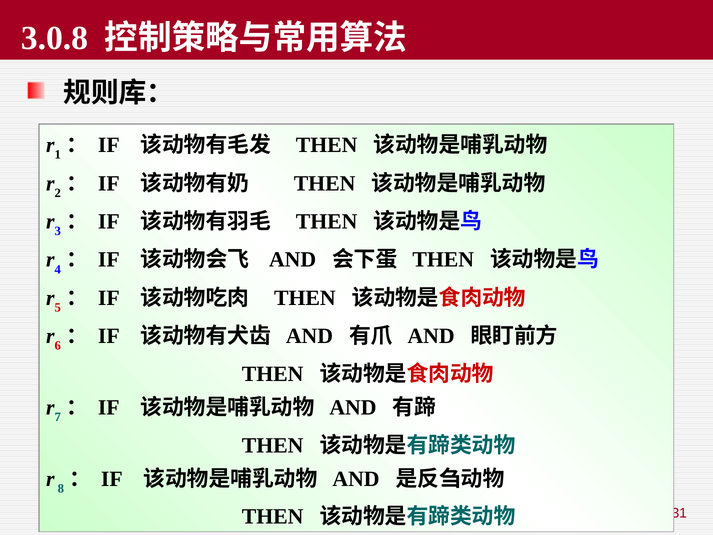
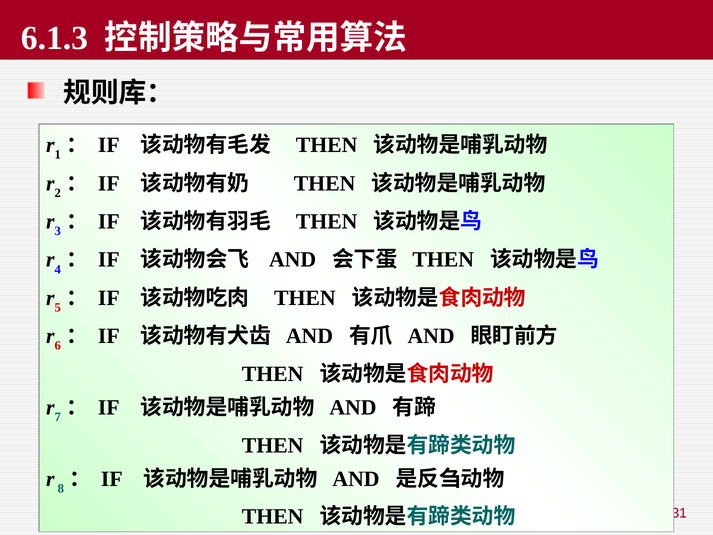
3.0.8: 3.0.8 -> 6.1.3 (54, 38)
